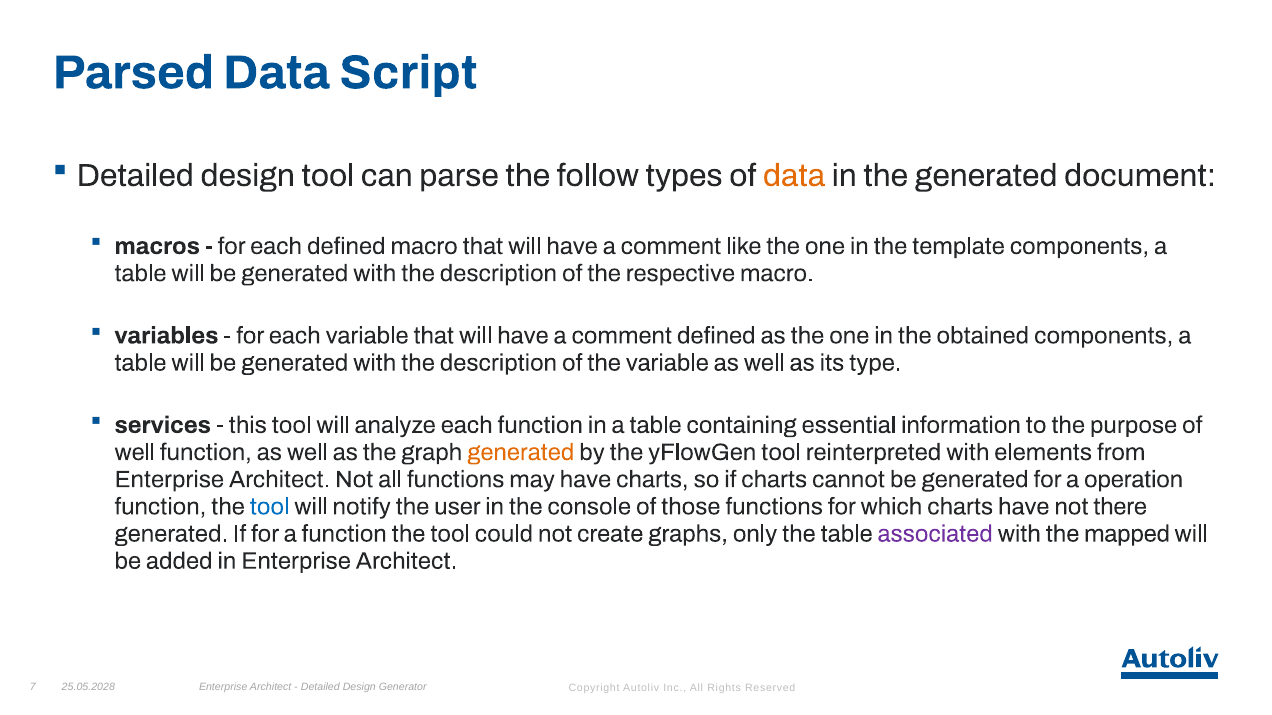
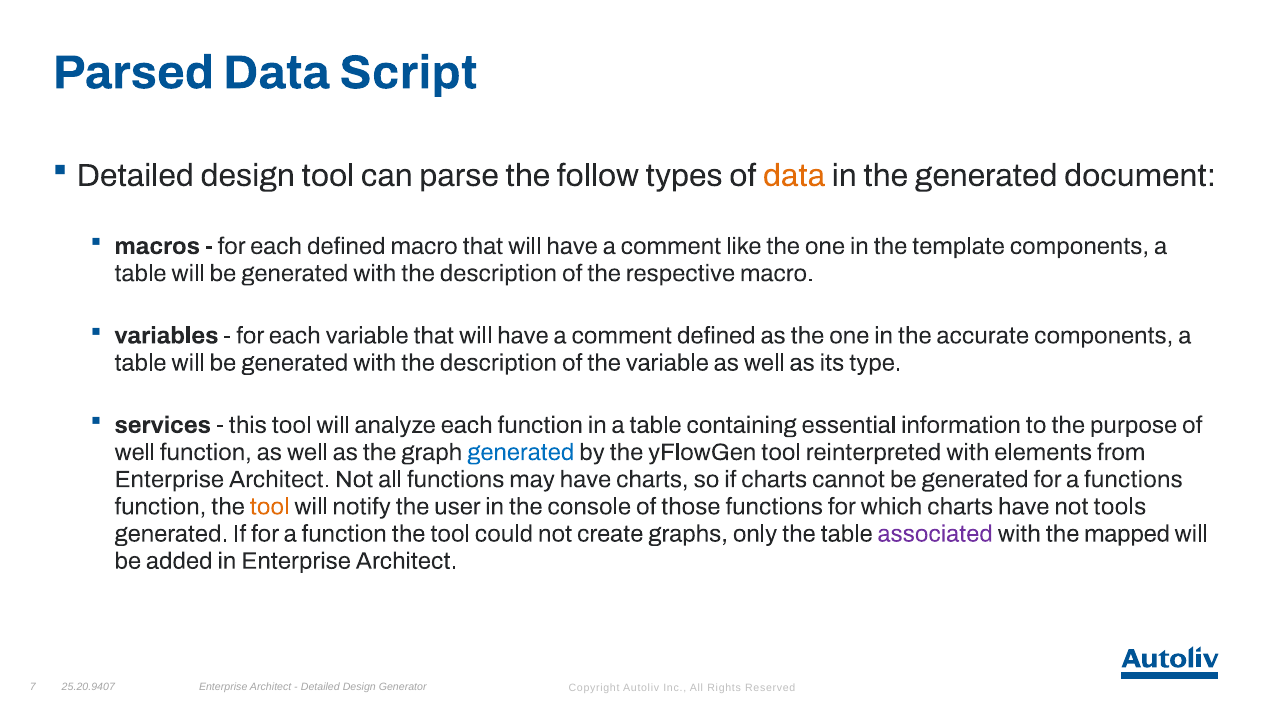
obtained: obtained -> accurate (983, 336)
generated colour: orange -> blue (521, 452)
a operation: operation -> functions (1133, 480)
tool colour: blue -> orange (270, 507)
there: there -> tools (1120, 507)
25.05.2028: 25.05.2028 -> 25.20.9407 (88, 688)
